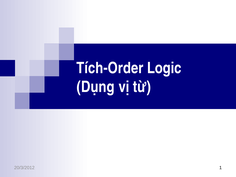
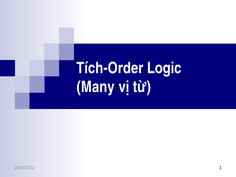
Dụng: Dụng -> Many (96, 87)
